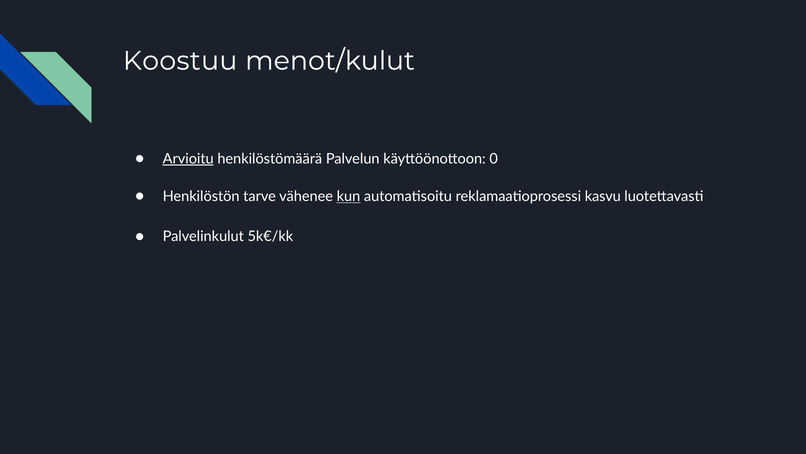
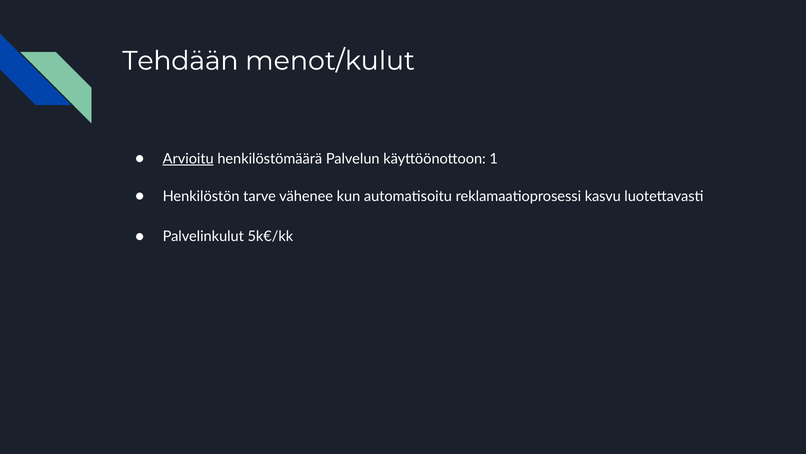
Koostuu: Koostuu -> Tehdään (180, 61)
0: 0 -> 1 (494, 159)
kun underline: present -> none (349, 196)
